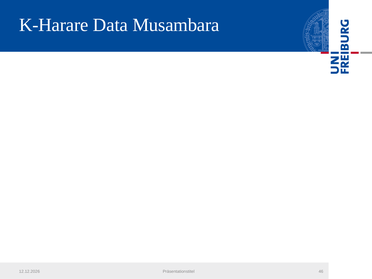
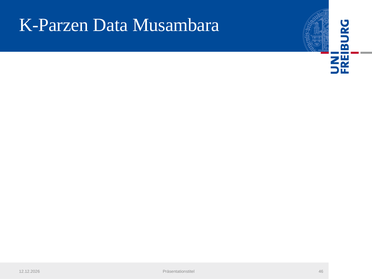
K-Harare: K-Harare -> K-Parzen (54, 25)
